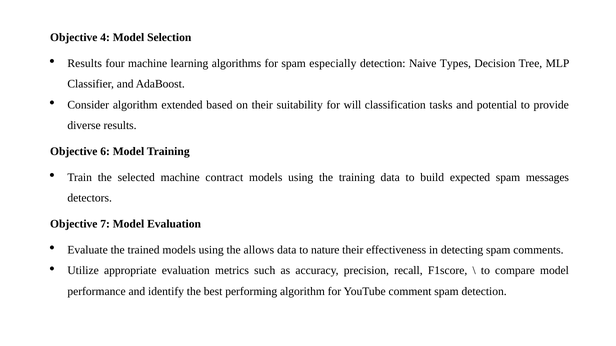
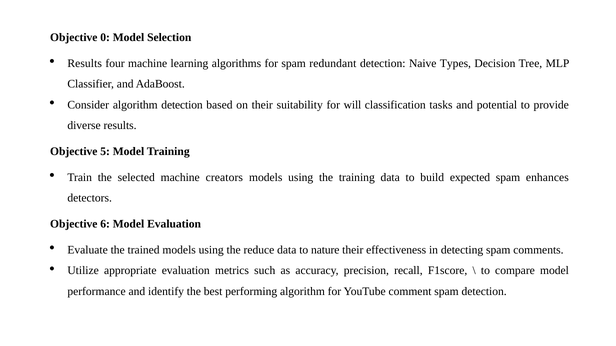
4: 4 -> 0 (105, 37)
especially: especially -> redundant (333, 63)
algorithm extended: extended -> detection (182, 105)
6: 6 -> 5 (105, 152)
contract: contract -> creators (224, 178)
messages: messages -> enhances (547, 178)
7: 7 -> 6 (105, 224)
allows: allows -> reduce (259, 250)
